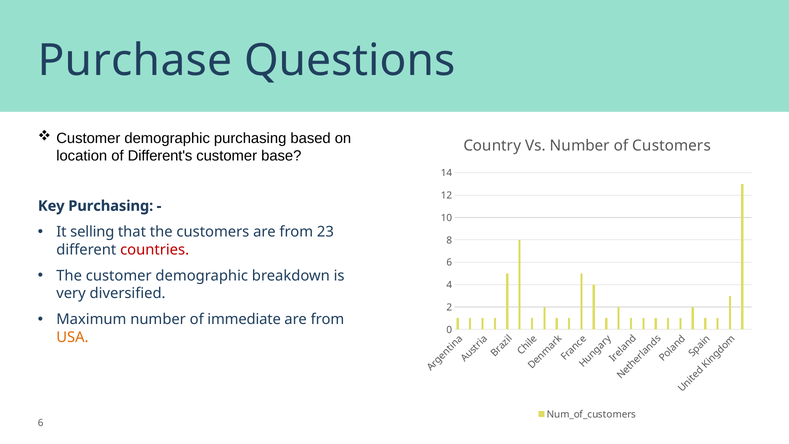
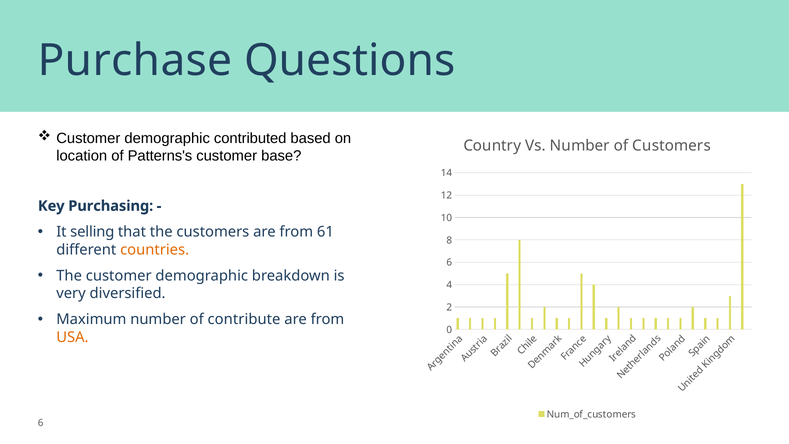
demographic purchasing: purchasing -> contributed (250, 138)
Different's: Different's -> Patterns's (160, 156)
23: 23 -> 61 (325, 232)
countries colour: red -> orange (155, 250)
immediate: immediate -> contribute (244, 319)
